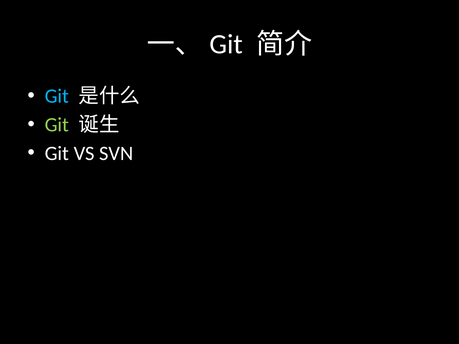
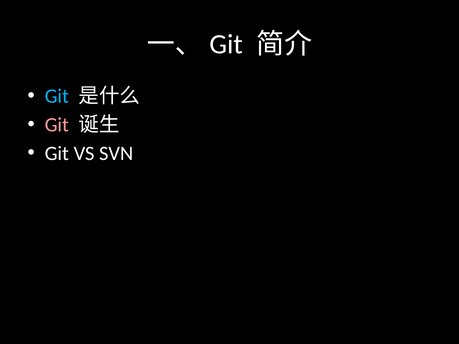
Git colour: light green -> pink (57, 125)
